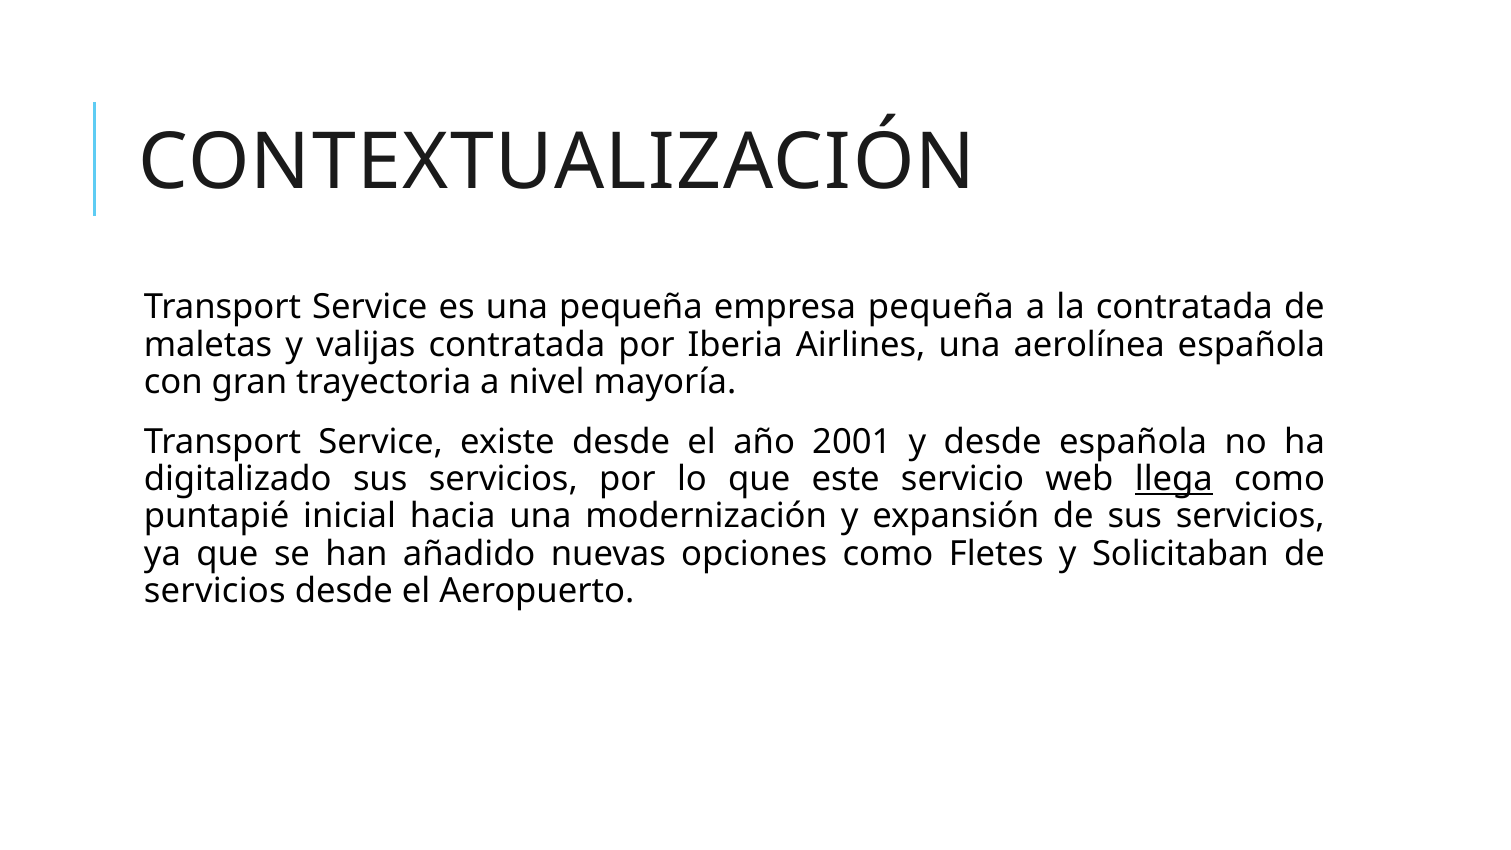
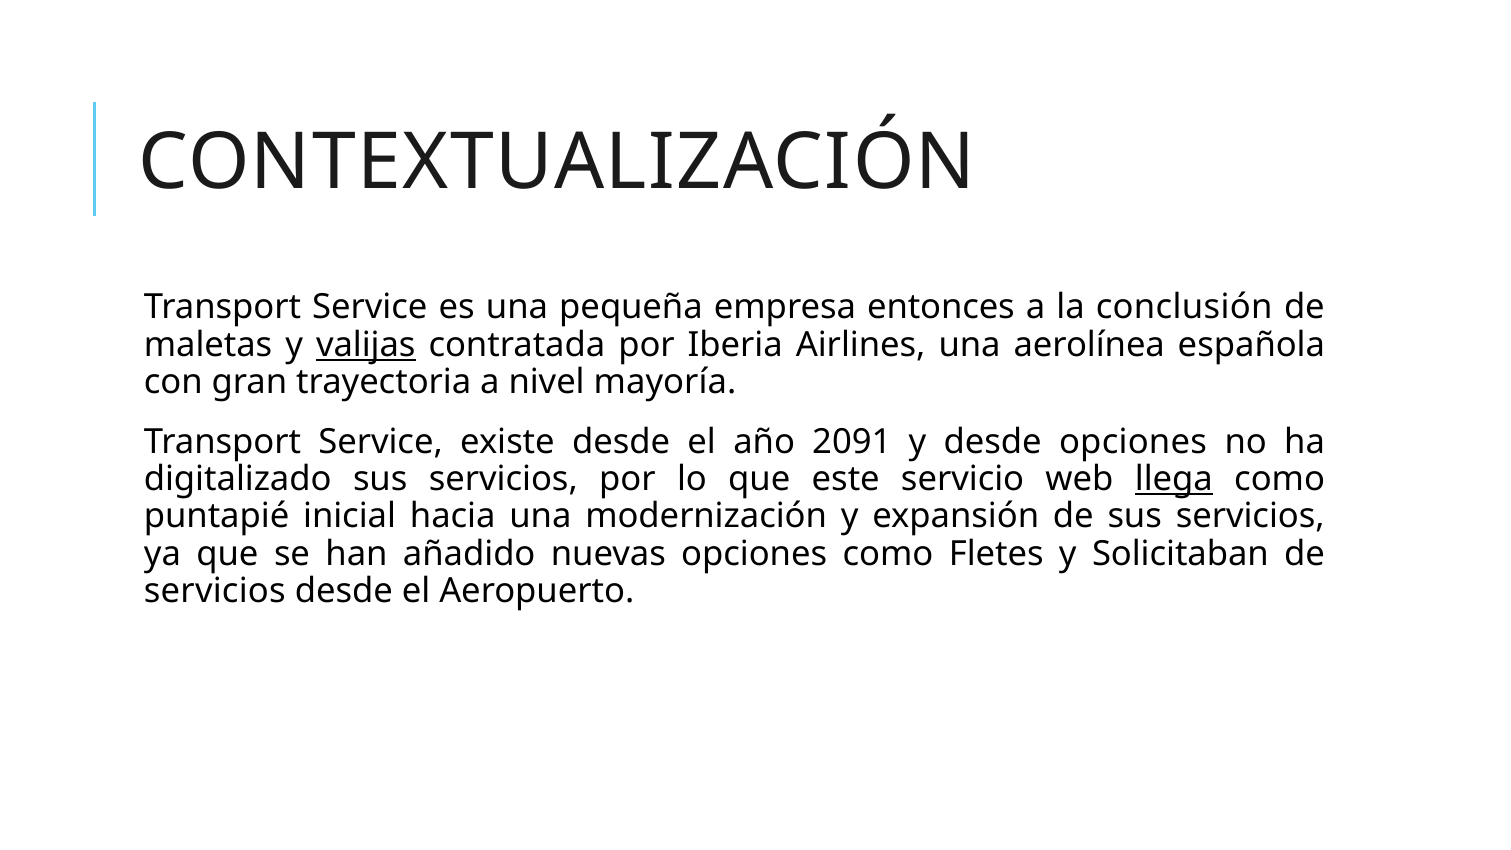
empresa pequeña: pequeña -> entonces (941, 307)
la contratada: contratada -> conclusión (1184, 307)
valijas underline: none -> present (366, 345)
2001: 2001 -> 2091 (852, 442)
desde española: española -> opciones (1133, 442)
